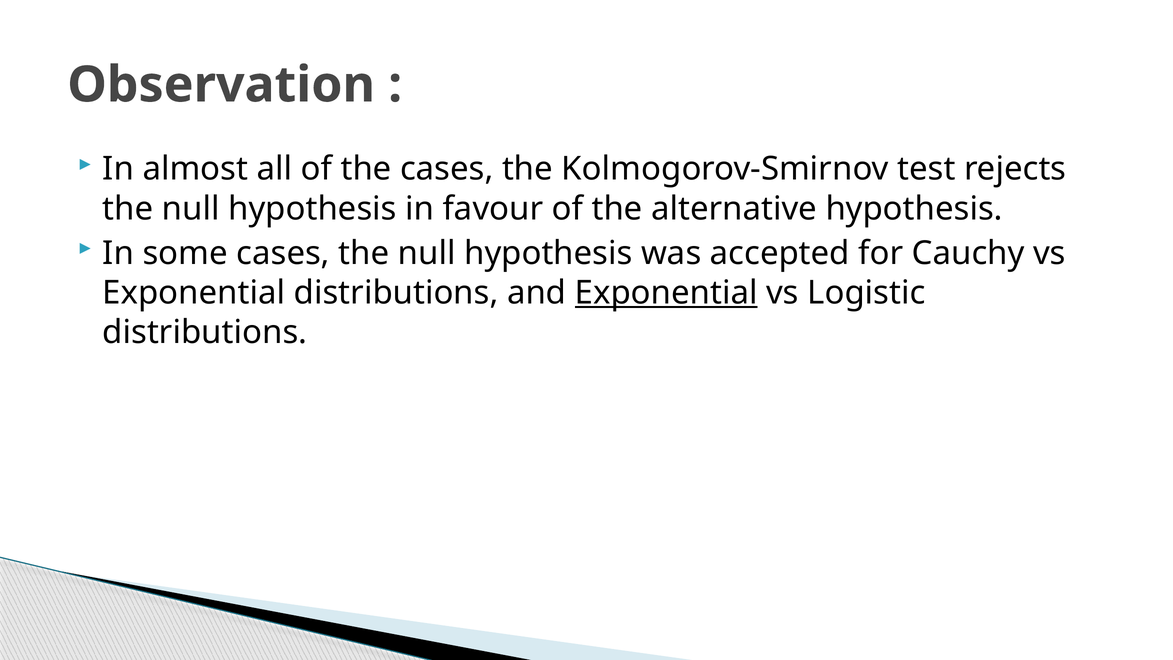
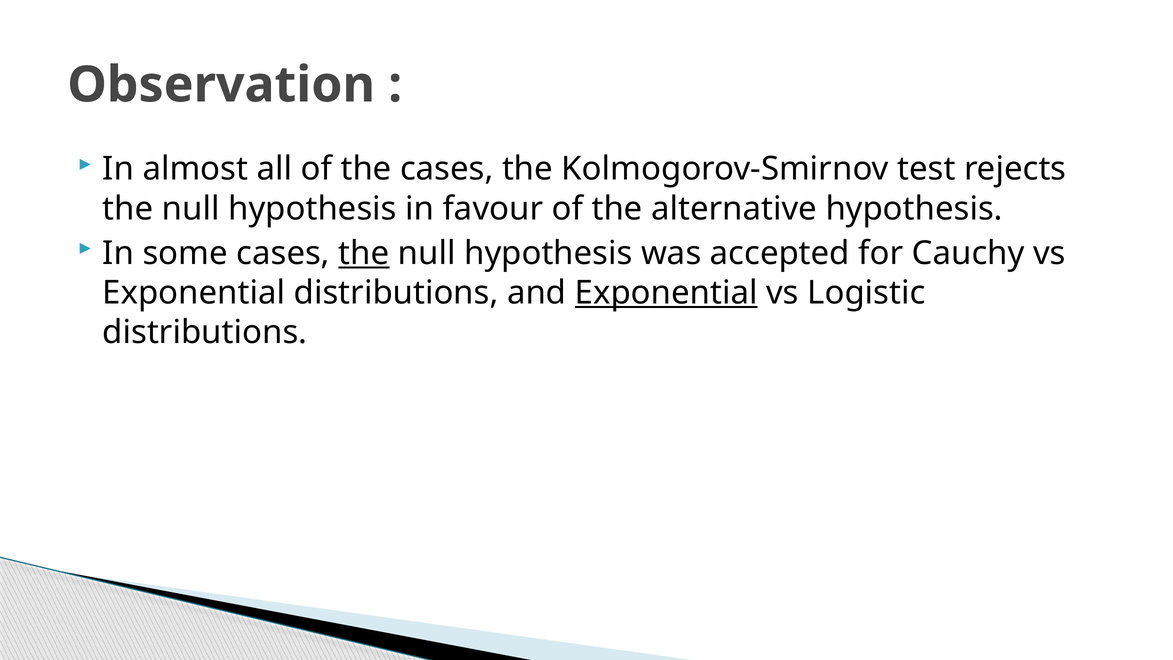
the underline: none -> present (364, 253)
